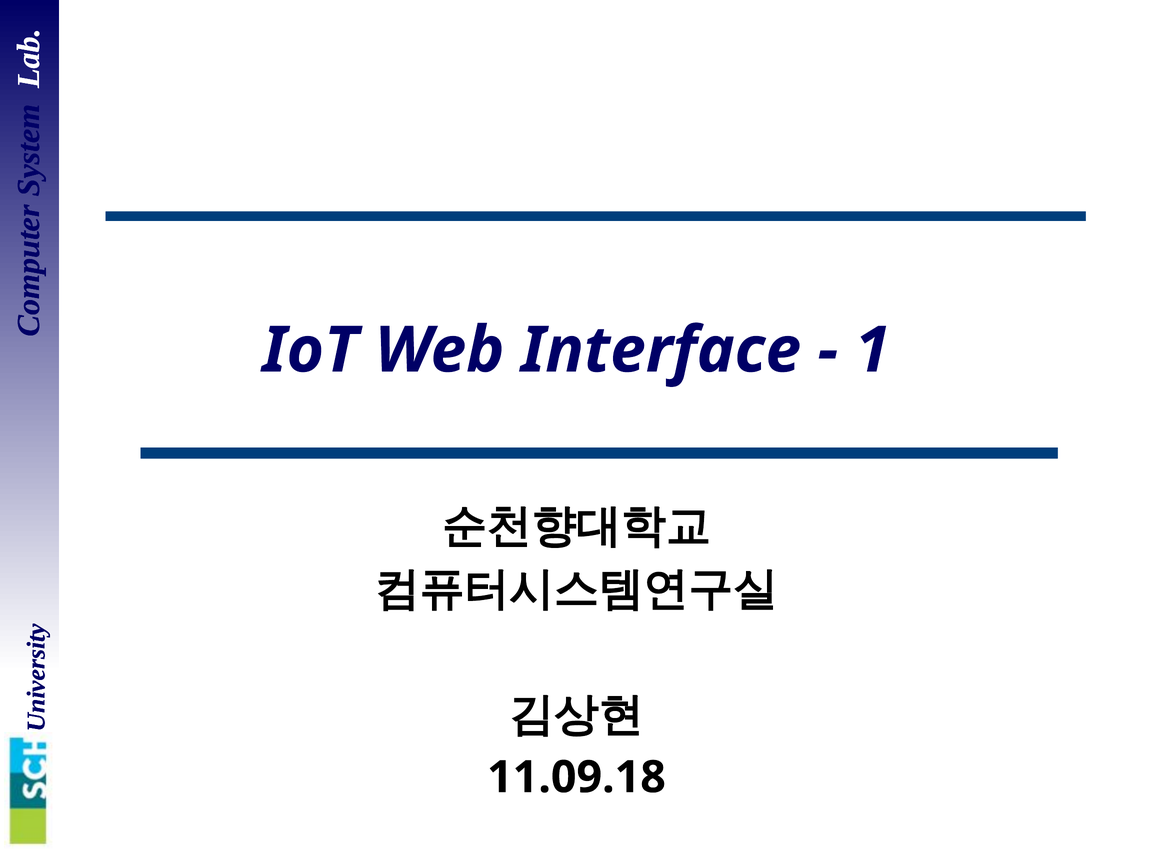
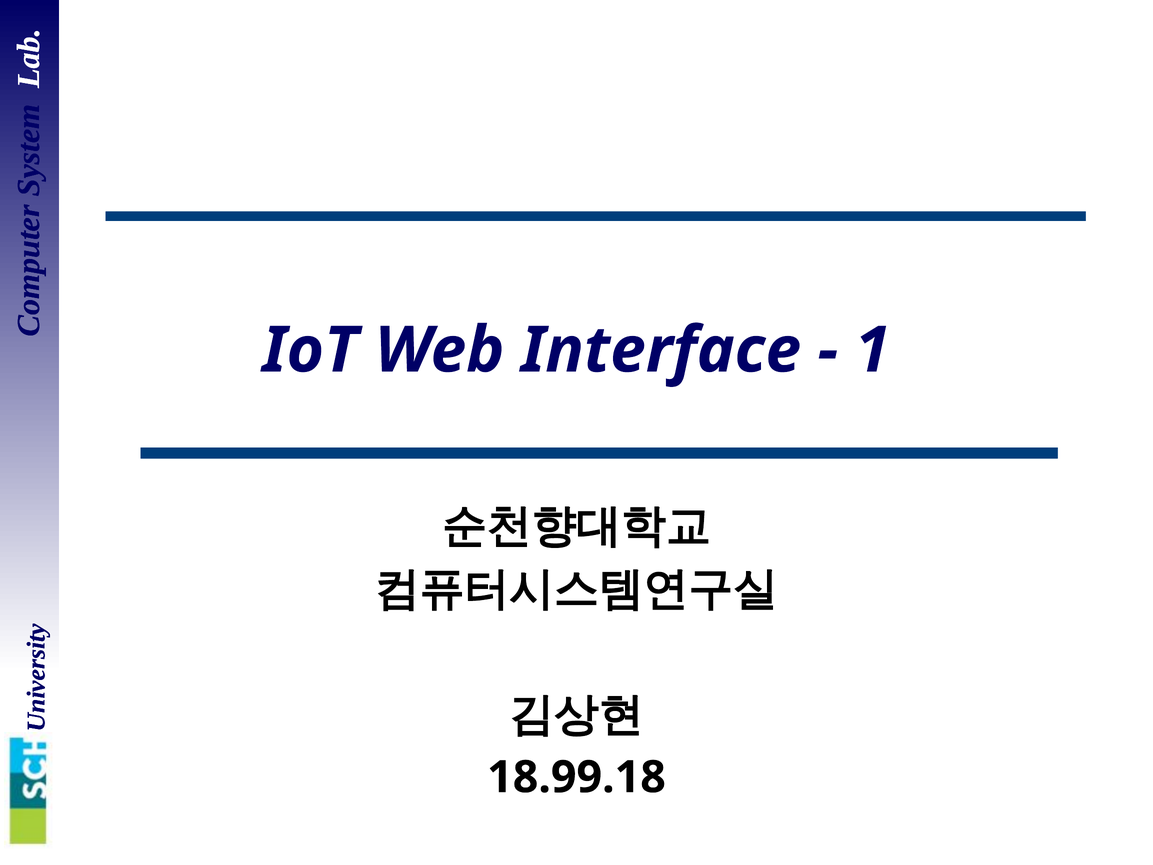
11.09.18: 11.09.18 -> 18.99.18 (577, 777)
